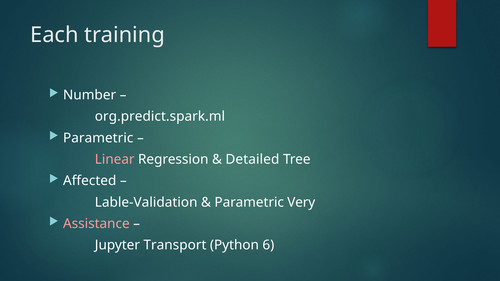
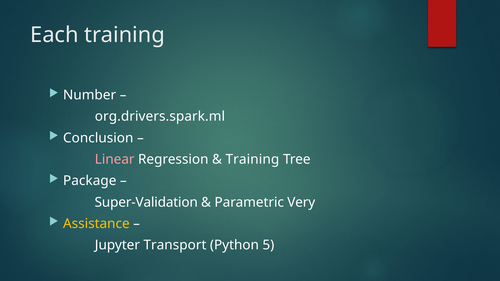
org.predict.spark.ml: org.predict.spark.ml -> org.drivers.spark.ml (160, 117)
Parametric: Parametric -> Conclusion (98, 138)
Detailed: Detailed -> Training (252, 159)
Affected: Affected -> Package (90, 181)
Lable-Validation: Lable-Validation -> Super-Validation (146, 202)
Assistance colour: pink -> yellow (96, 224)
6: 6 -> 5 (268, 245)
